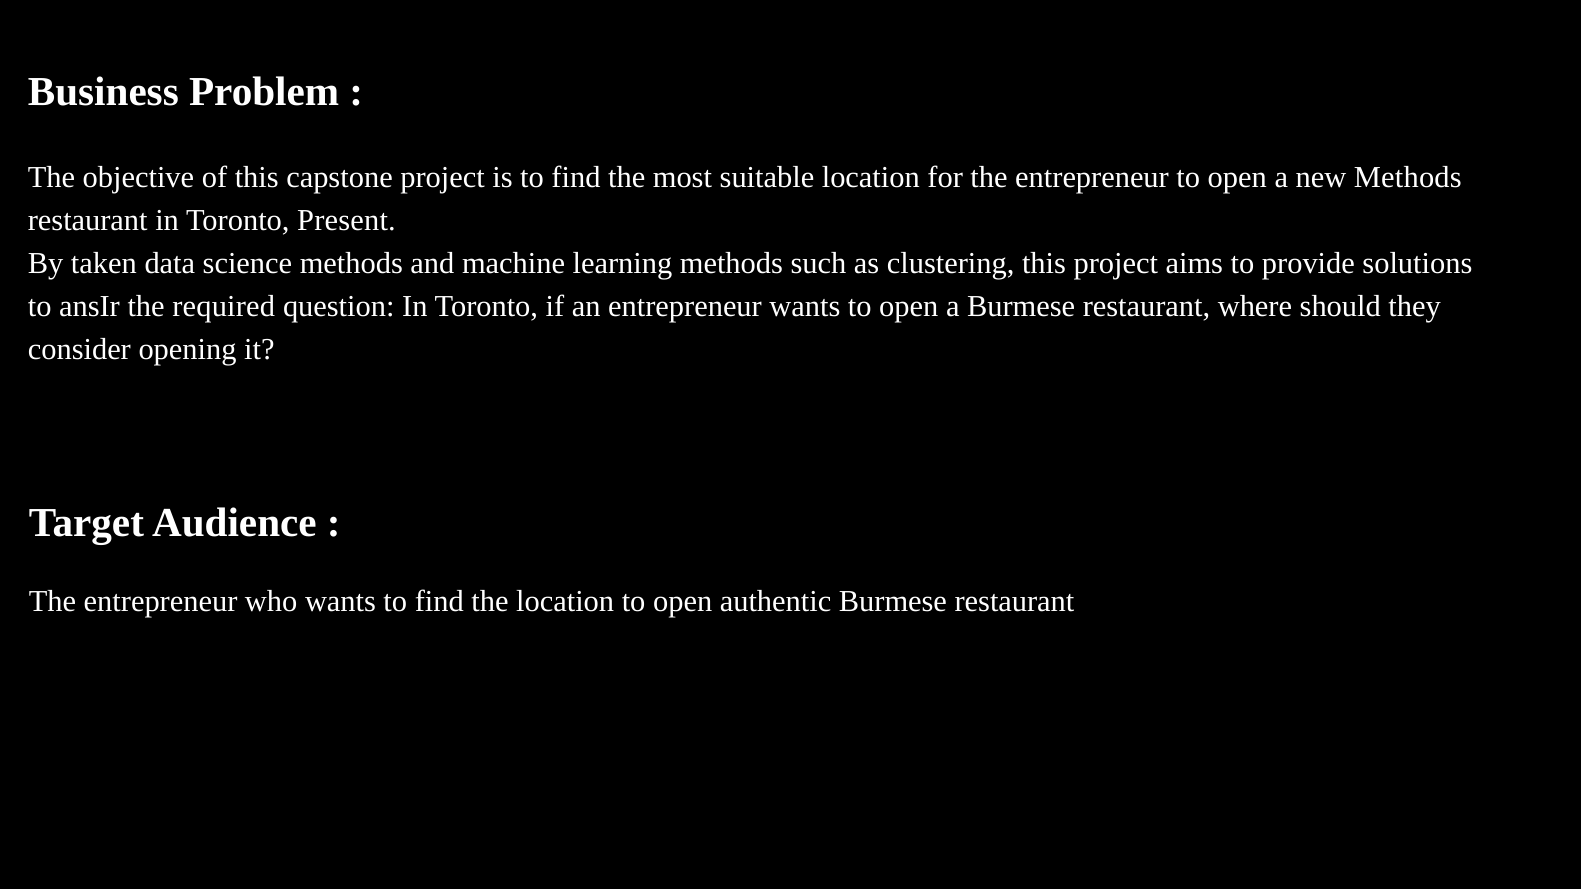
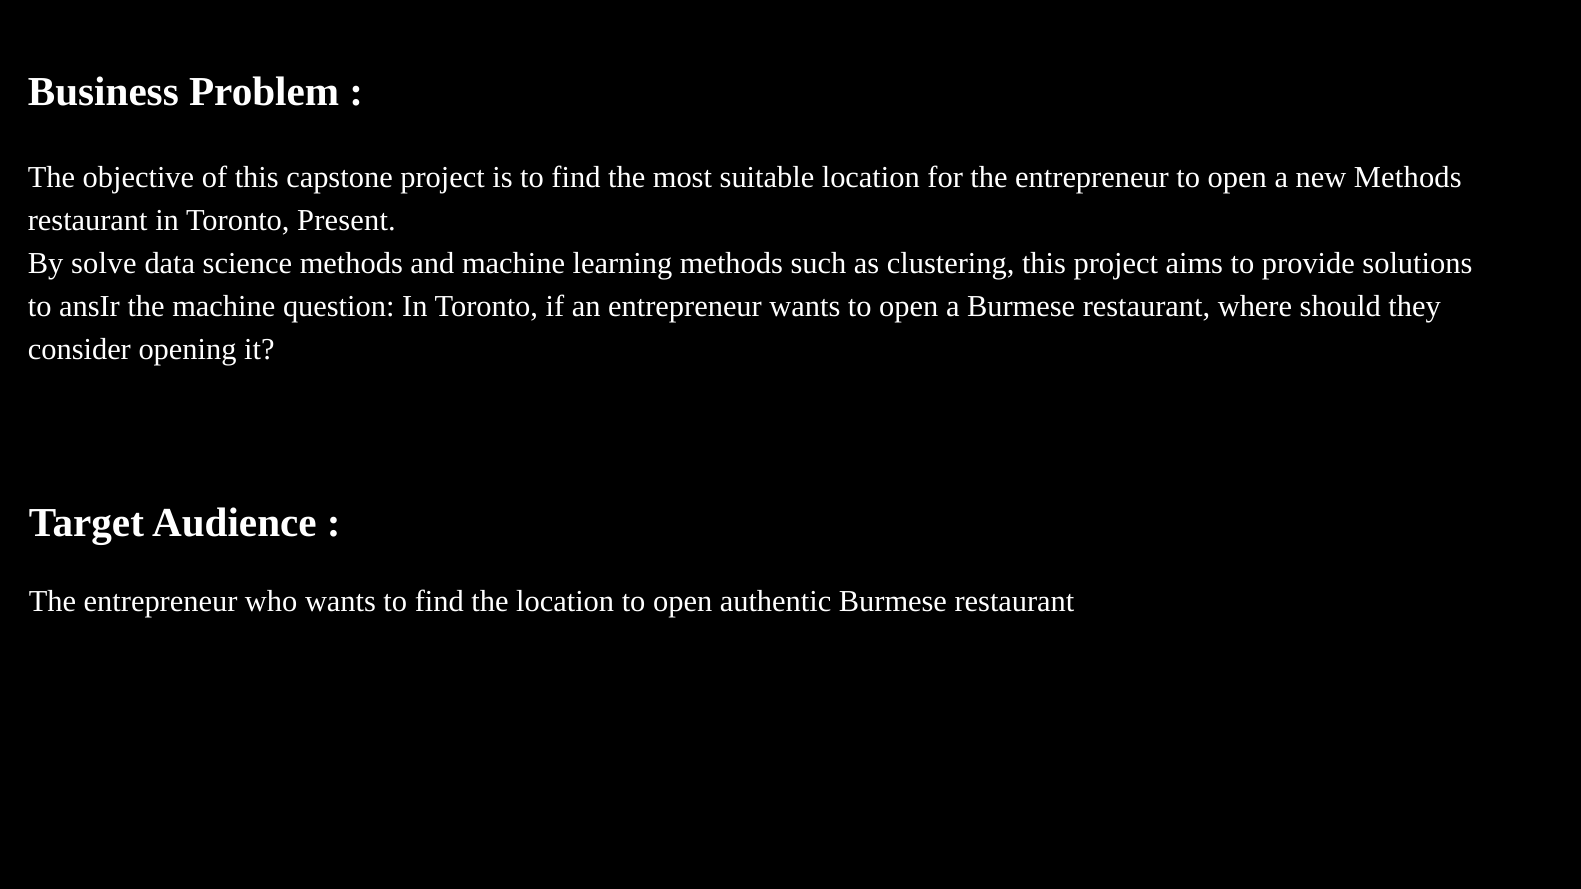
taken: taken -> solve (104, 264)
the required: required -> machine (224, 307)
